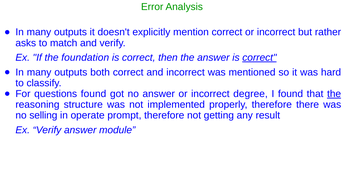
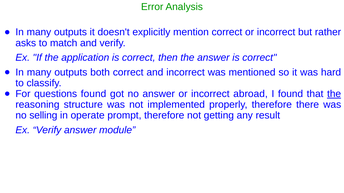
foundation: foundation -> application (85, 58)
correct underline: present -> none (259, 58)
degree: degree -> abroad (250, 94)
